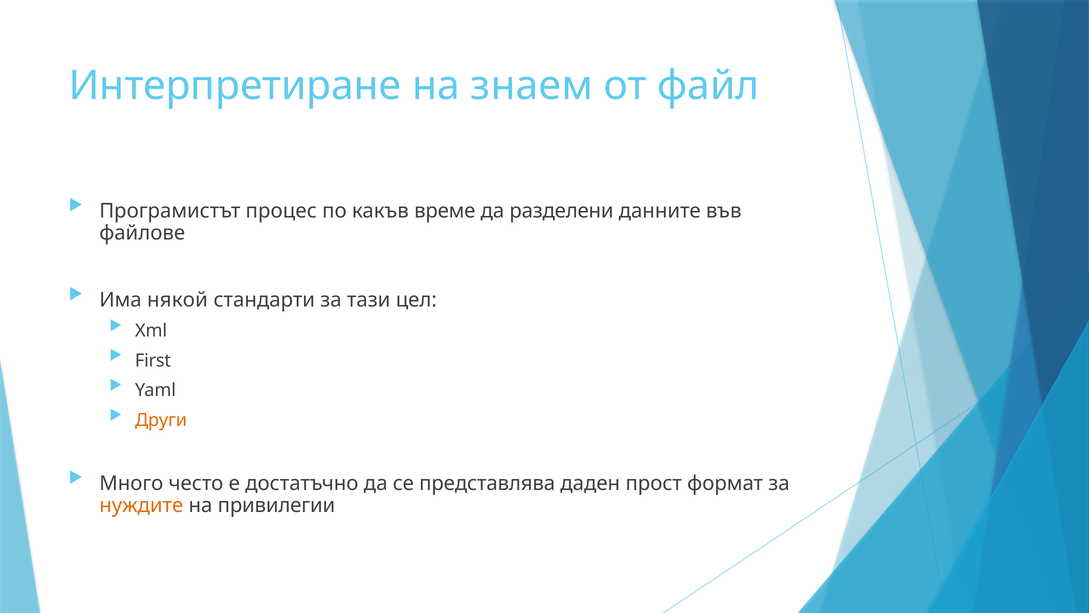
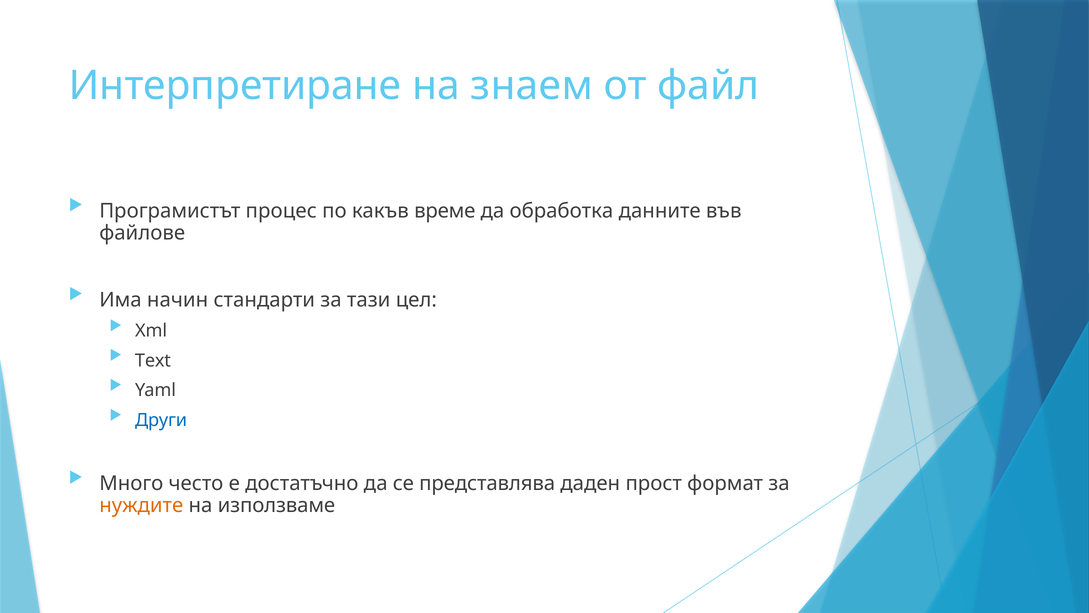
разделени: разделени -> обработка (561, 211)
някой: някой -> начин (178, 300)
First: First -> Text (153, 360)
Други colour: orange -> blue (161, 420)
привилегии: привилегии -> използваме (276, 505)
